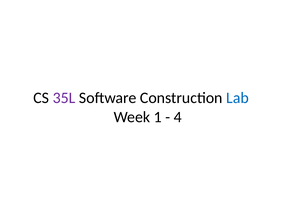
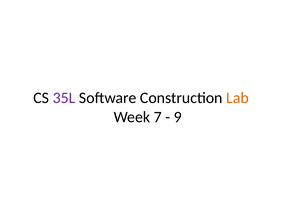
Lab colour: blue -> orange (237, 98)
1: 1 -> 7 (158, 117)
4: 4 -> 9 (178, 117)
